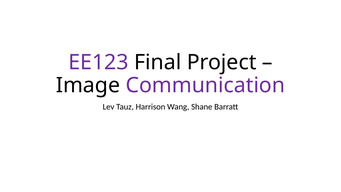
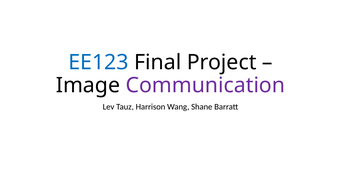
EE123 colour: purple -> blue (98, 62)
